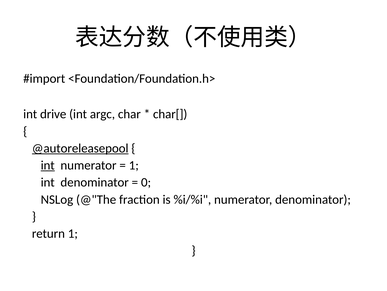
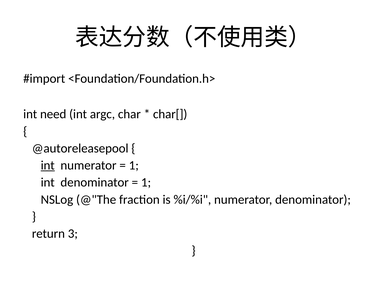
drive: drive -> need (53, 114)
@autoreleasepool underline: present -> none (80, 148)
0: 0 -> 1 (146, 182)
return 1: 1 -> 3 (73, 233)
